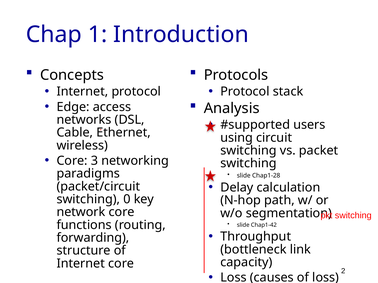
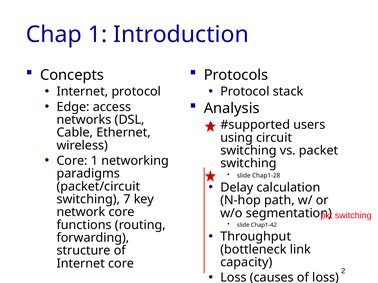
Core 3: 3 -> 1 (94, 161)
0: 0 -> 7 (127, 200)
